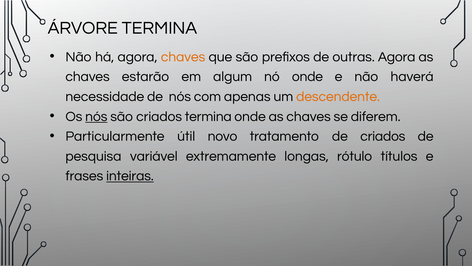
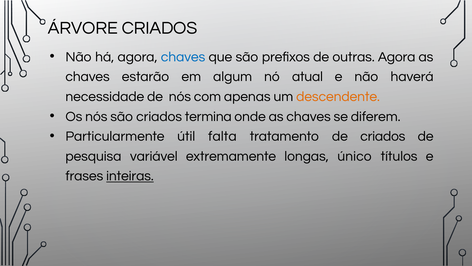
ÁRVORE TERMINA: TERMINA -> CRIADOS (160, 28)
chaves colour: orange -> blue (183, 57)
nó onde: onde -> atual (307, 77)
nós underline: present -> none (96, 116)
novo: novo -> falta (222, 136)
rótulo: rótulo -> único (354, 156)
